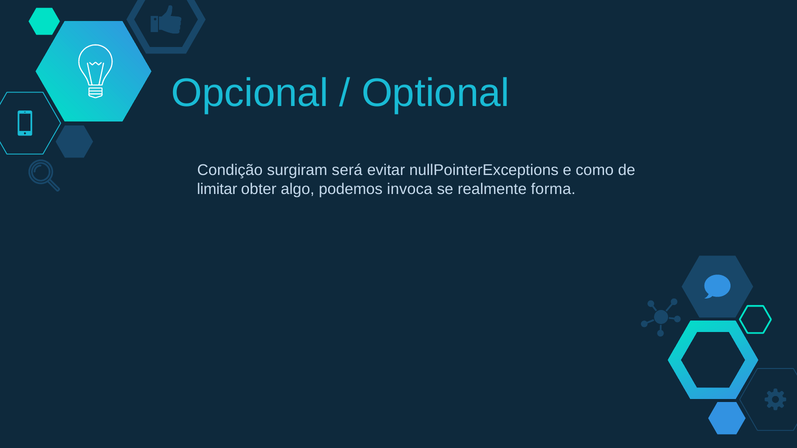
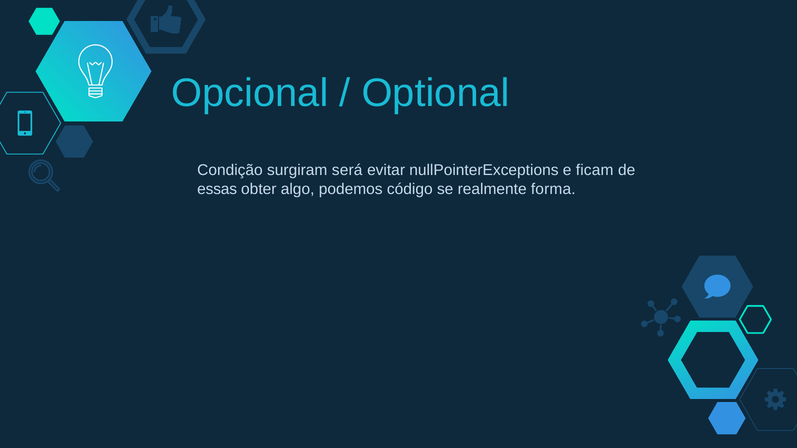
como: como -> ficam (595, 171)
limitar: limitar -> essas (217, 189)
invoca: invoca -> código (410, 189)
